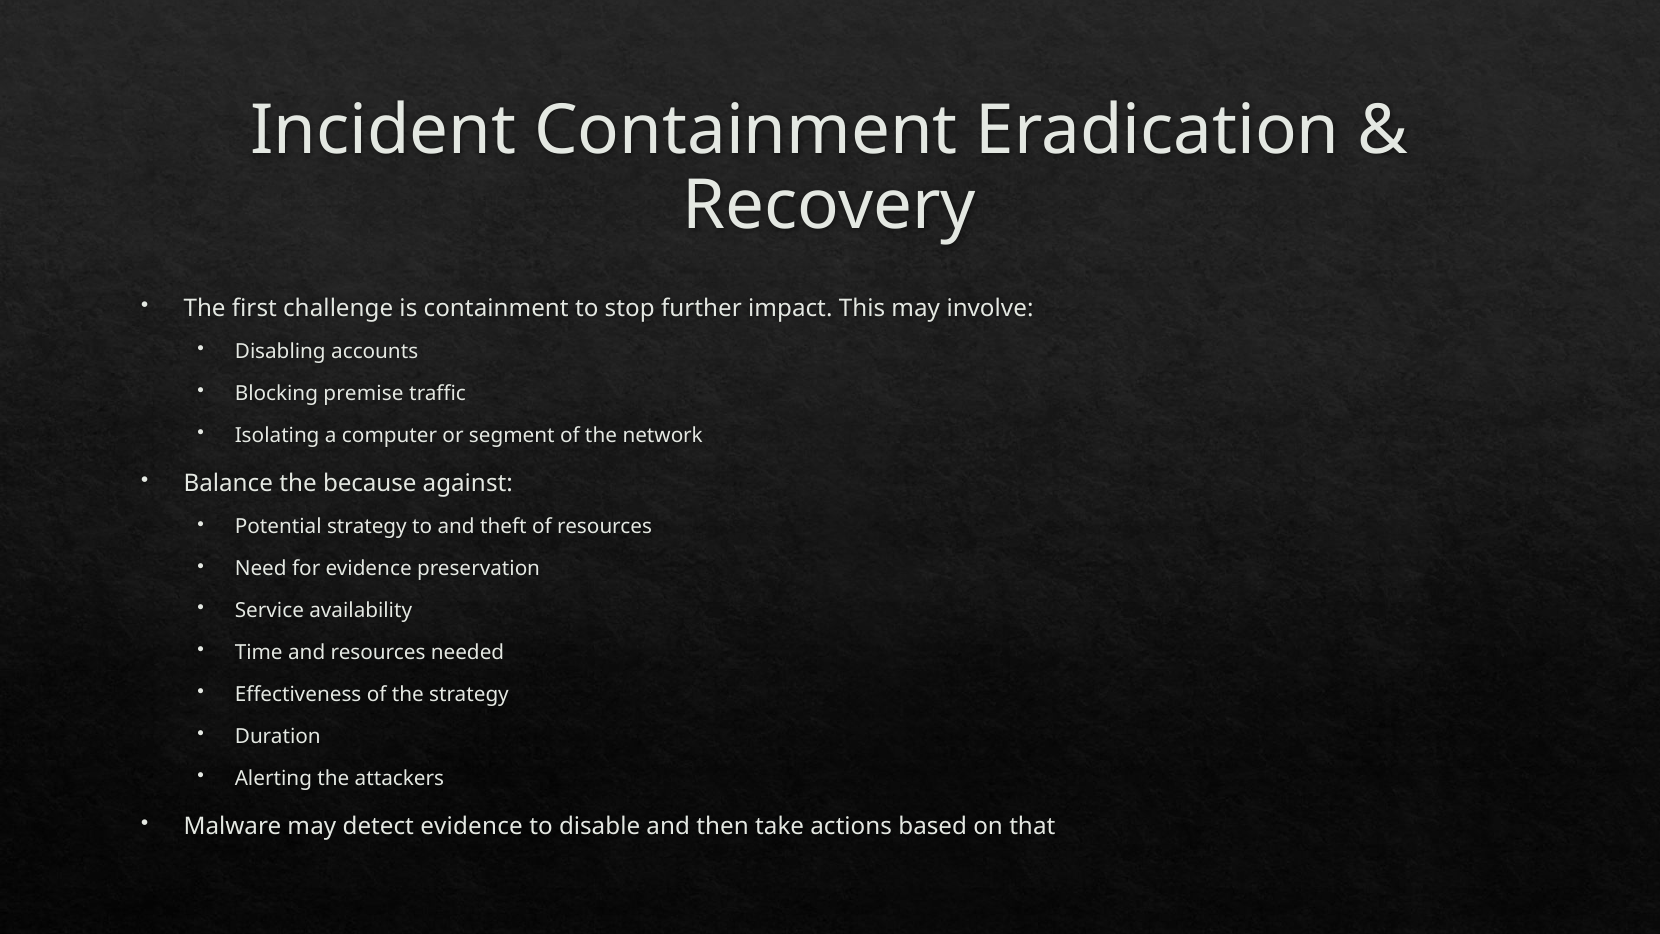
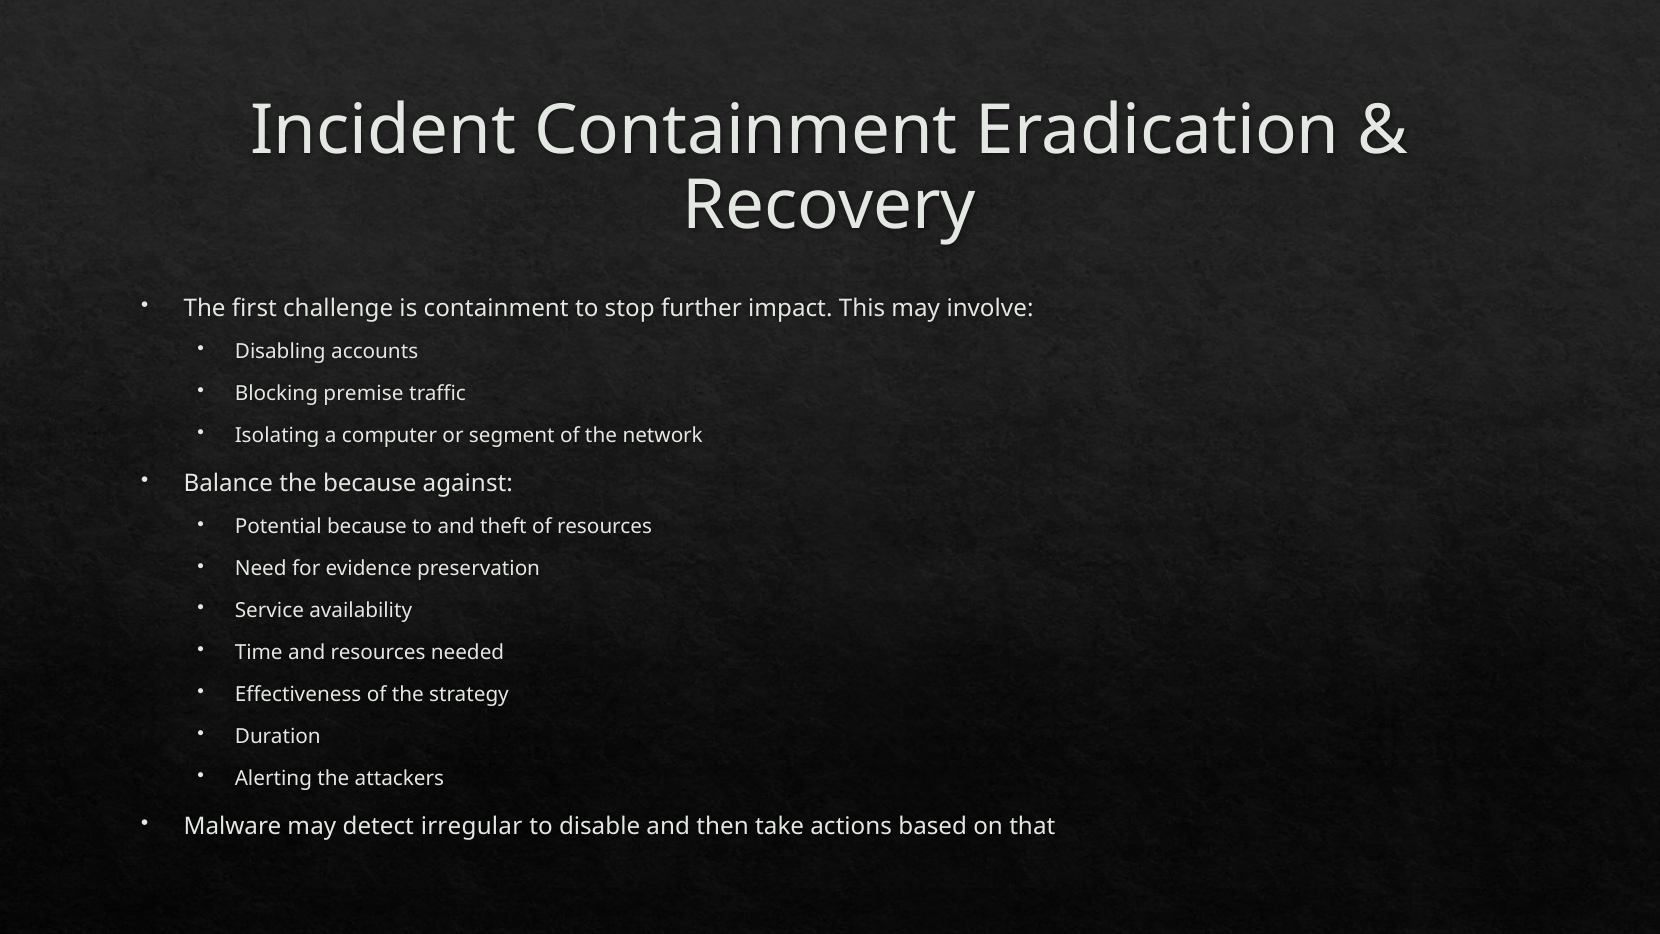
Potential strategy: strategy -> because (367, 527)
detect evidence: evidence -> irregular (472, 826)
